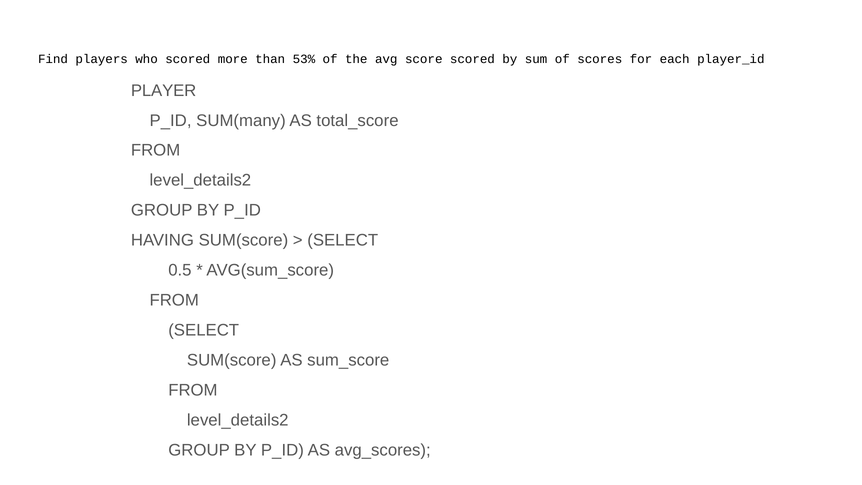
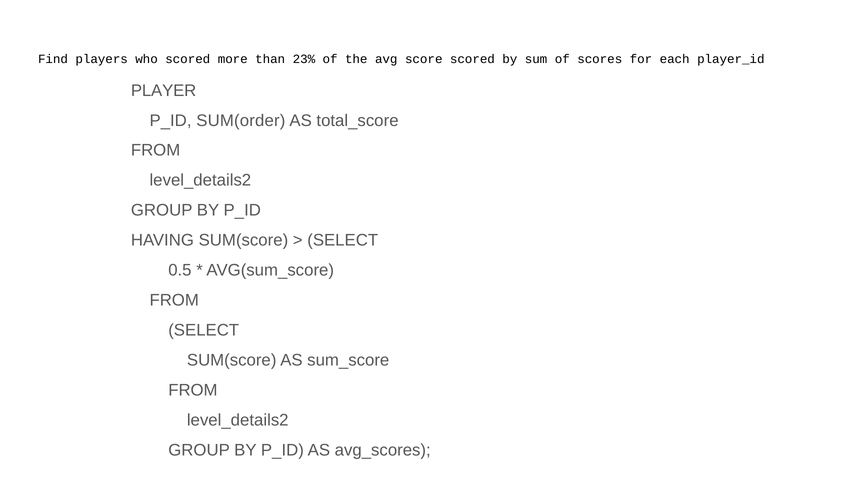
53%: 53% -> 23% (304, 59)
SUM(many: SUM(many -> SUM(order (241, 120)
